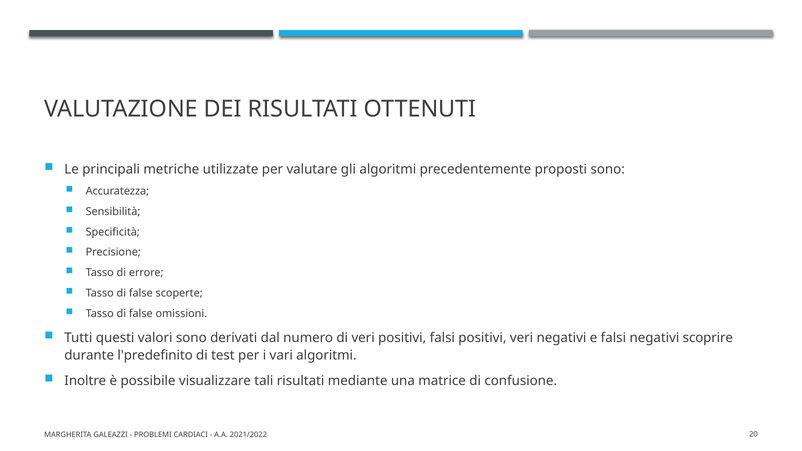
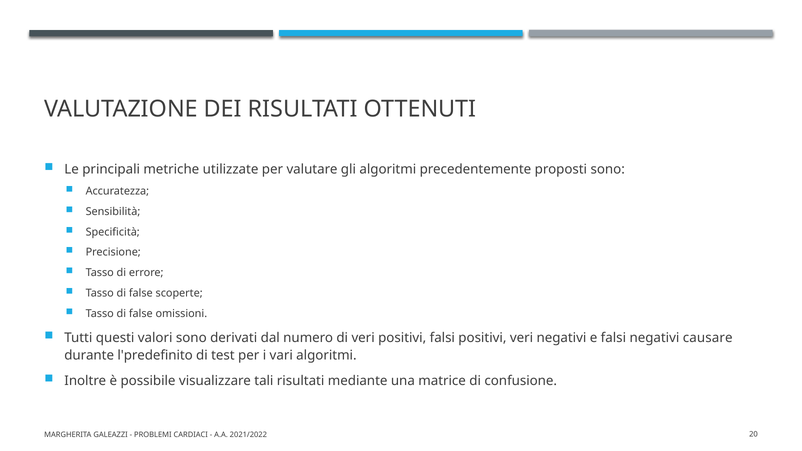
scoprire: scoprire -> causare (708, 338)
